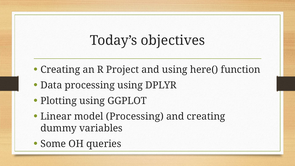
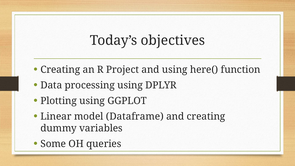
model Processing: Processing -> Dataframe (135, 116)
